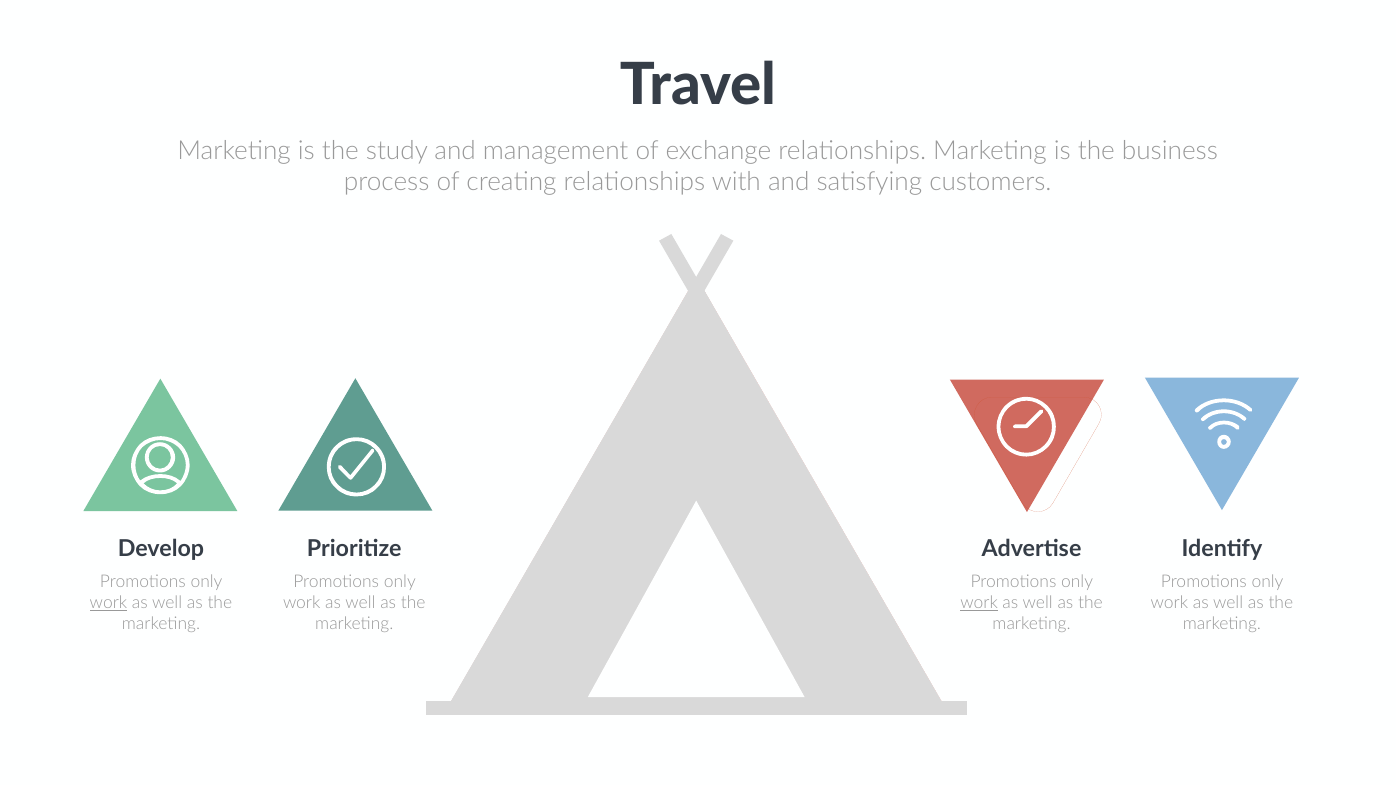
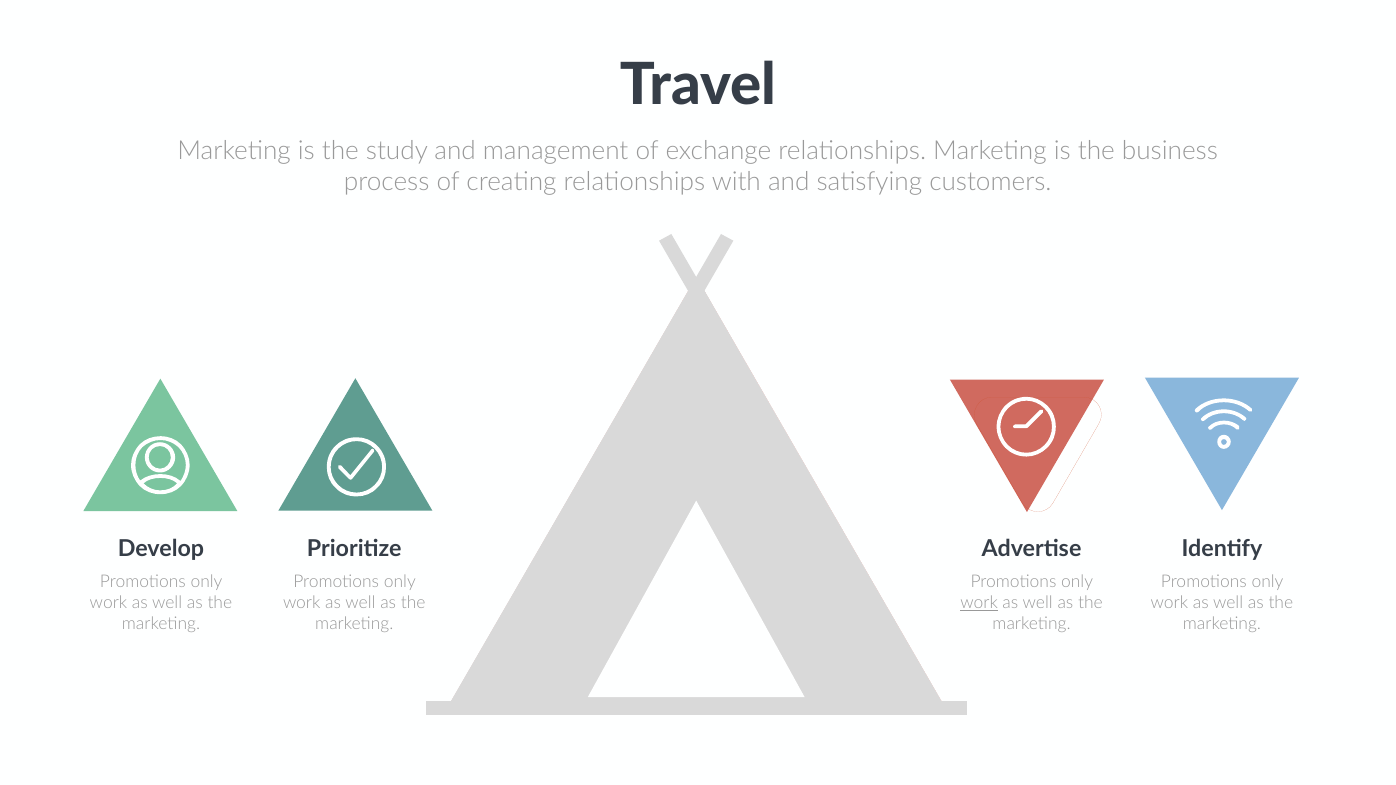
work underline: present -> none (108, 603)
